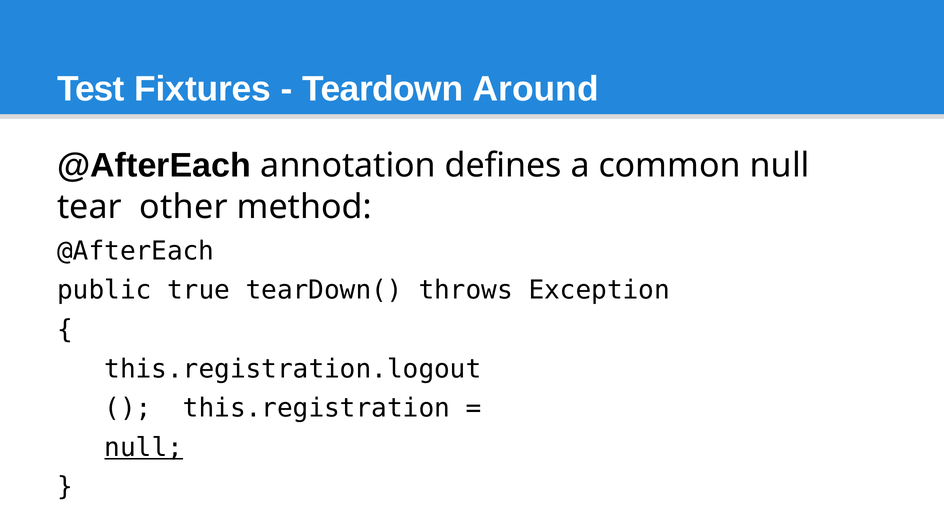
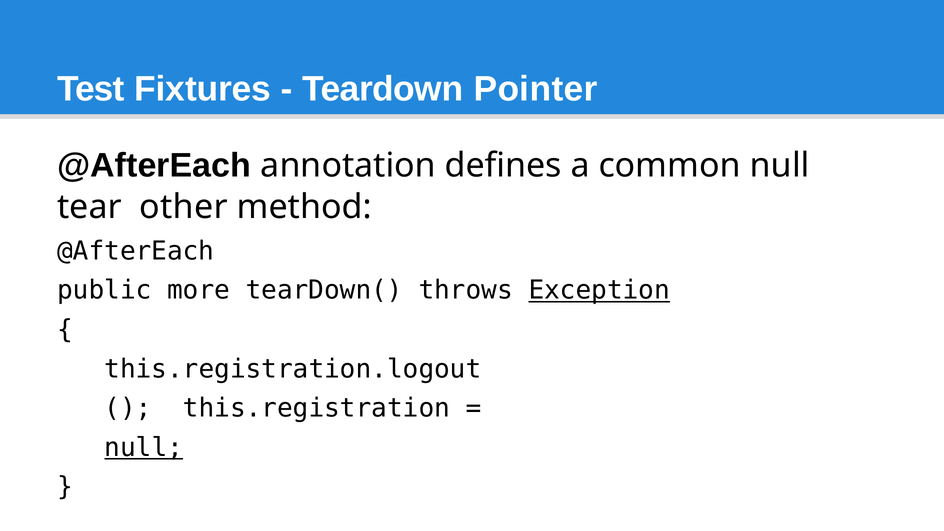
Around: Around -> Pointer (536, 89)
true: true -> more (199, 290)
Exception underline: none -> present (599, 290)
